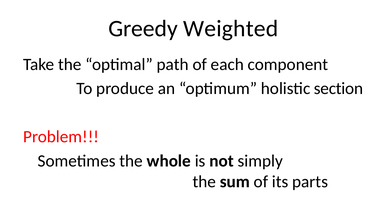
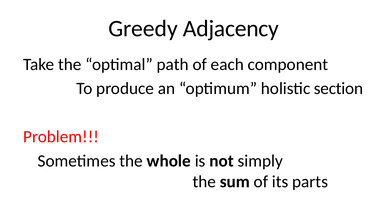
Weighted: Weighted -> Adjacency (231, 29)
